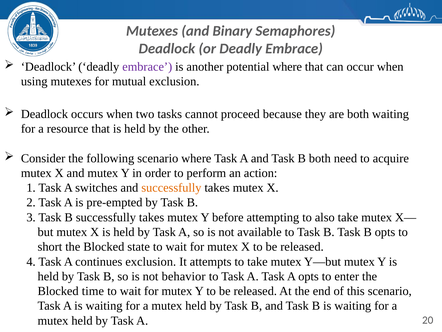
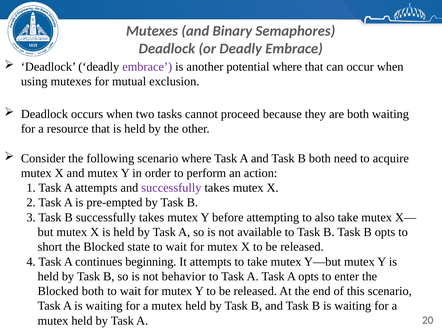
A switches: switches -> attempts (96, 188)
successfully colour: orange -> purple (171, 188)
continues exclusion: exclusion -> beginning (151, 261)
Blocked time: time -> both (93, 291)
